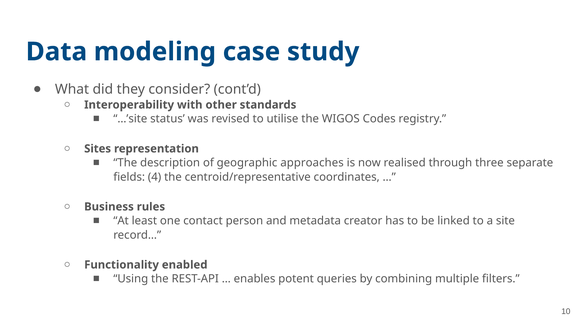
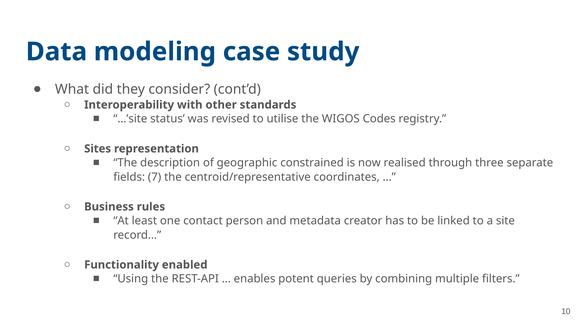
approaches: approaches -> constrained (312, 163)
4: 4 -> 7 (155, 177)
